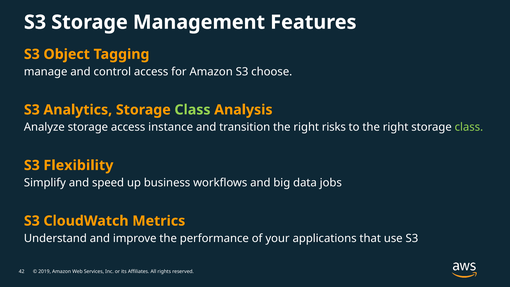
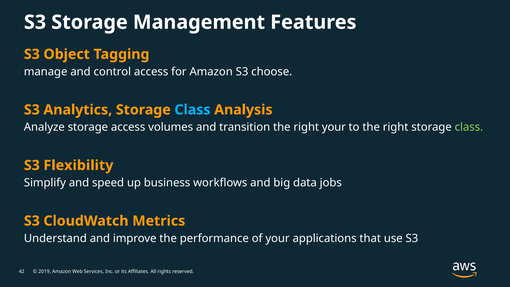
Class colour: light green -> light blue (192, 110)
instance: instance -> volumes (171, 127)
right risks: risks -> your (334, 127)
